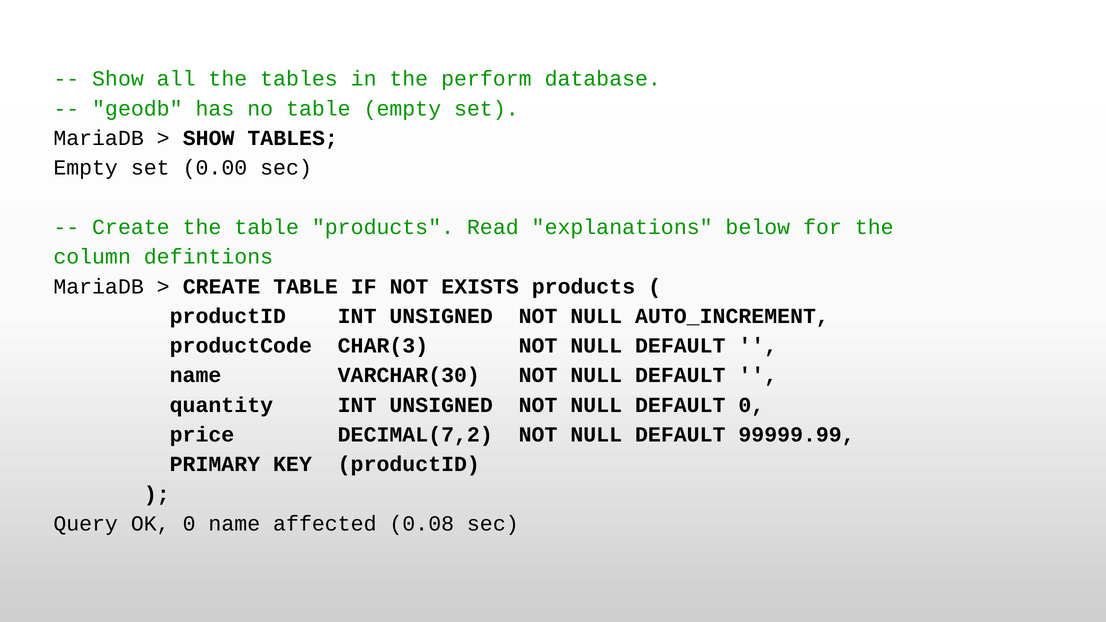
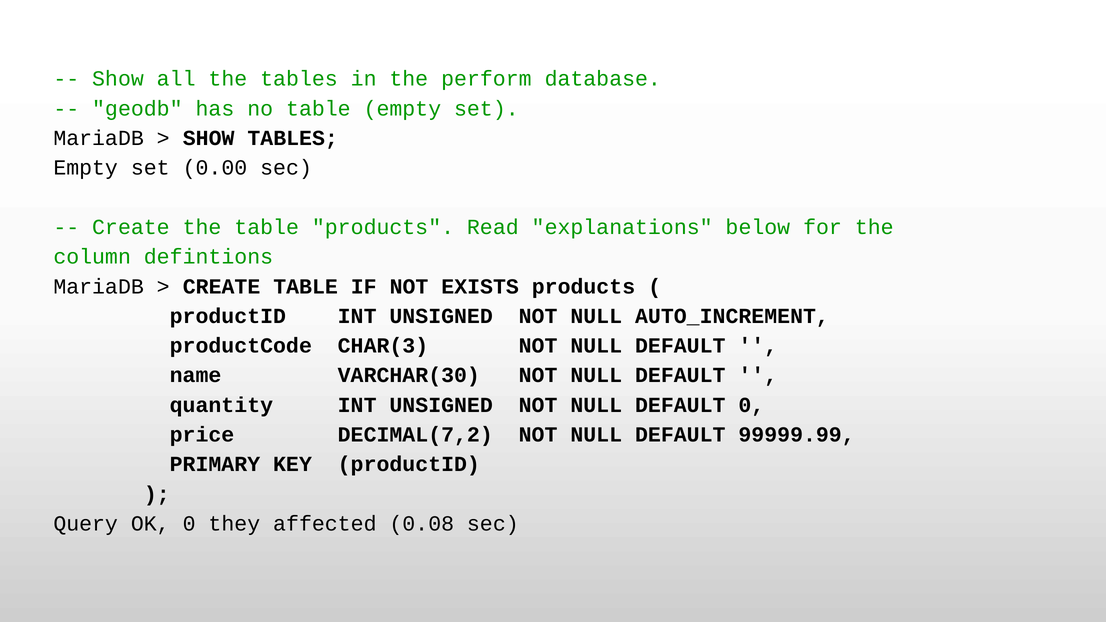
0 name: name -> they (234, 524)
